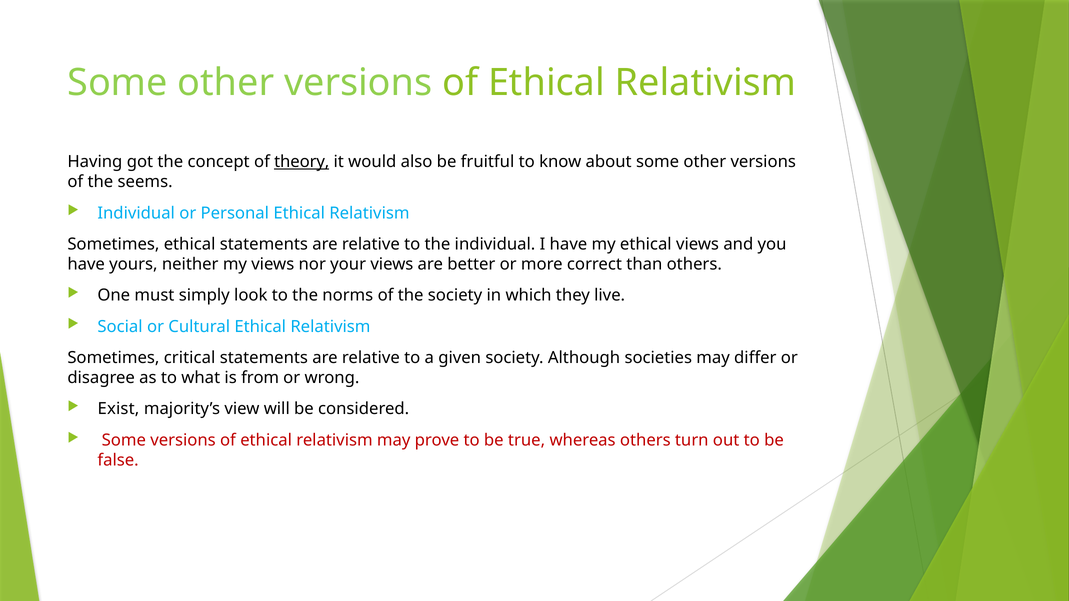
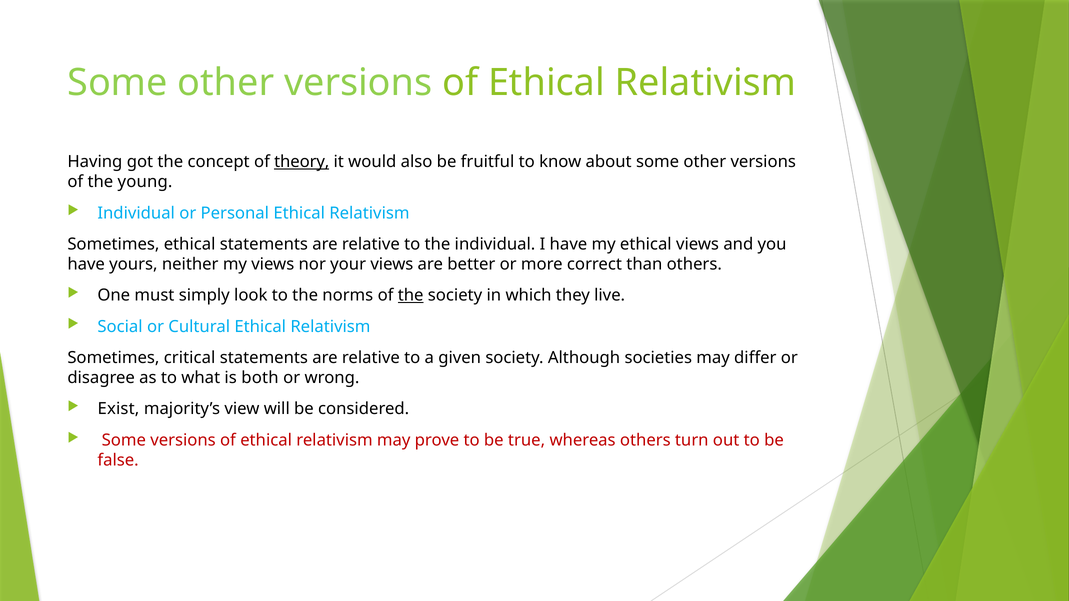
seems: seems -> young (145, 182)
the underline: none -> present (411, 296)
from: from -> both (260, 378)
